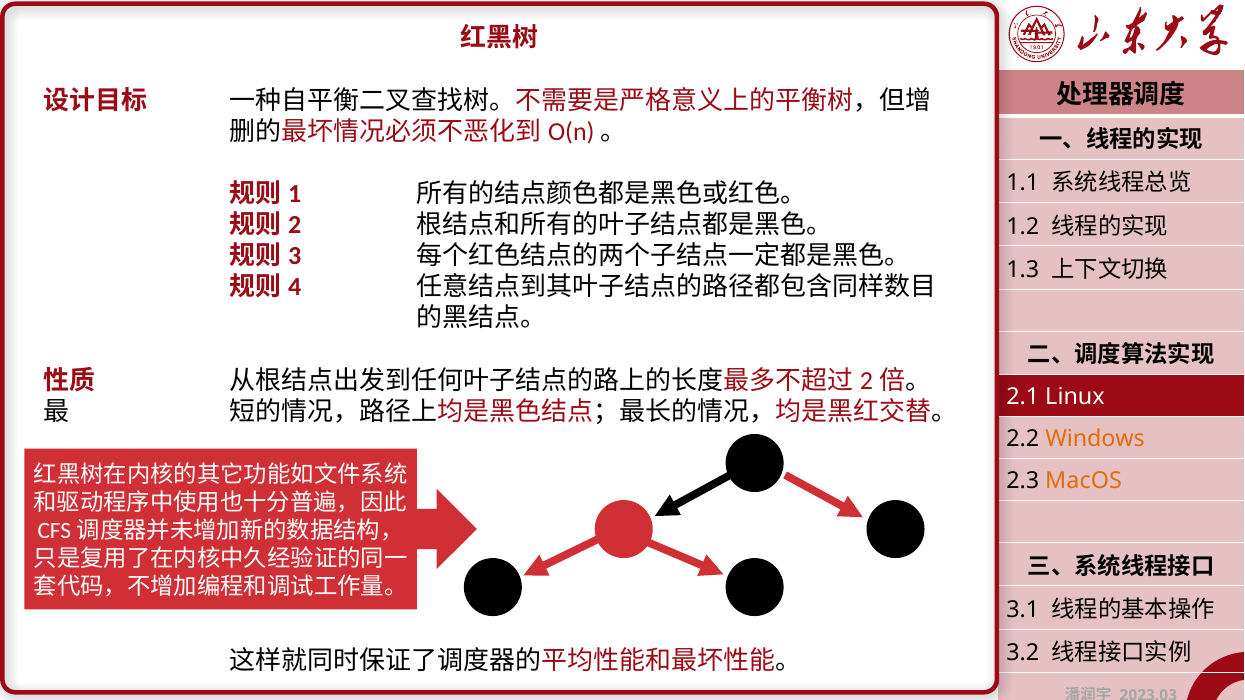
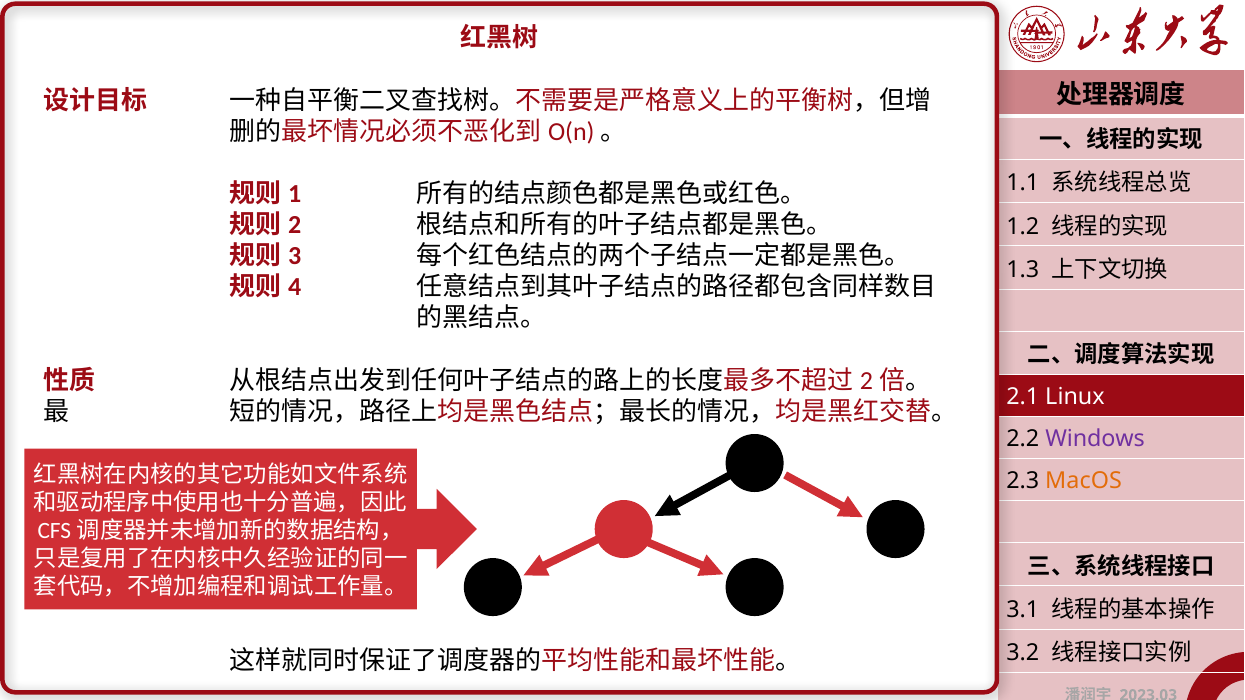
Windows colour: orange -> purple (1095, 439)
